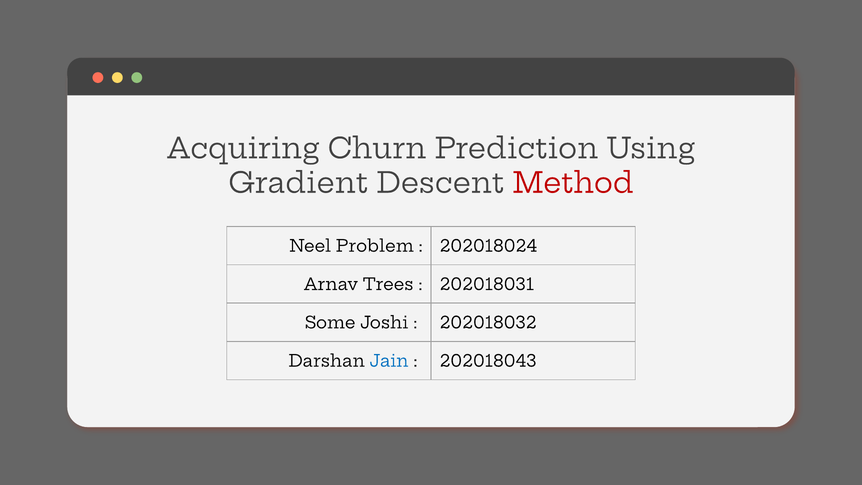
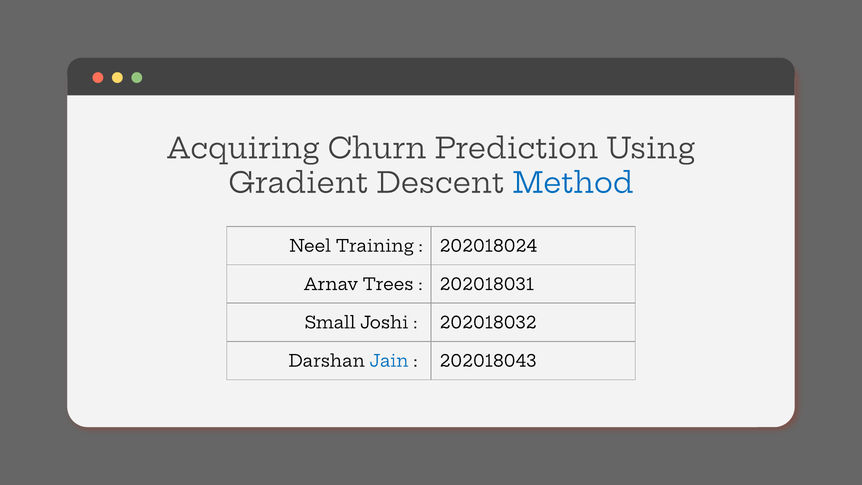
Method colour: red -> blue (573, 183)
Problem: Problem -> Training (375, 246)
Some: Some -> Small (330, 323)
